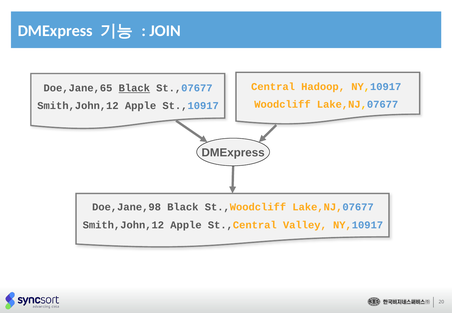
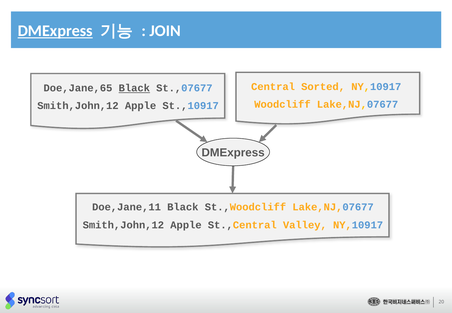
DMExpress underline: none -> present (55, 31)
Hadoop: Hadoop -> Sorted (323, 87)
Doe,Jane,98: Doe,Jane,98 -> Doe,Jane,11 (127, 207)
